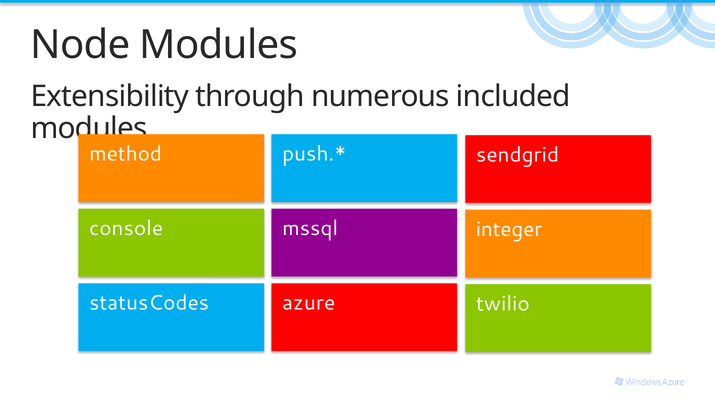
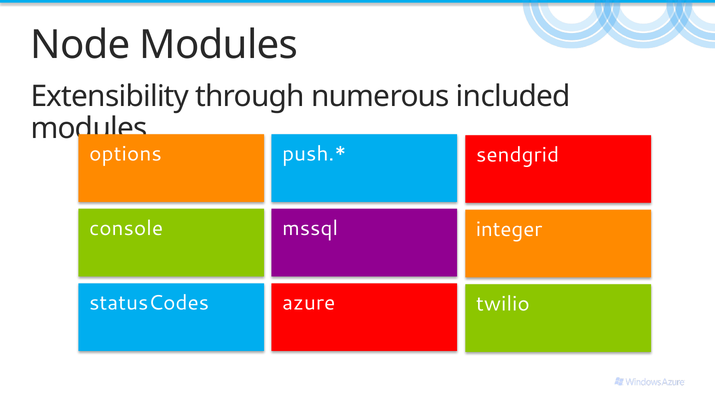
method: method -> options (125, 154)
